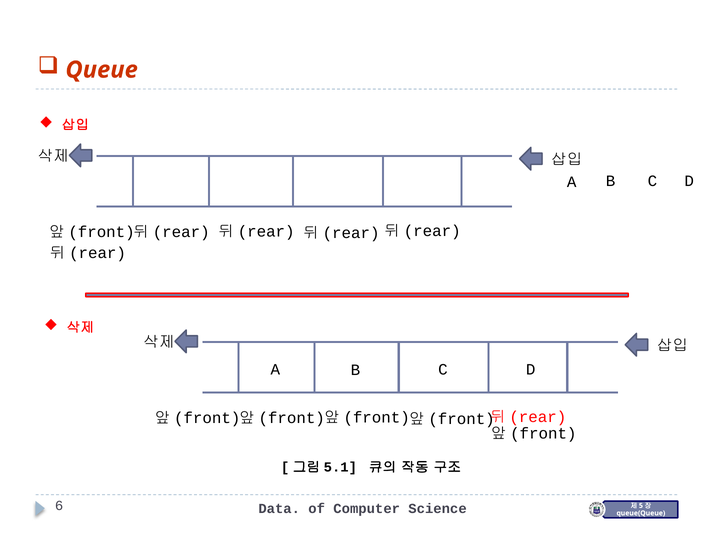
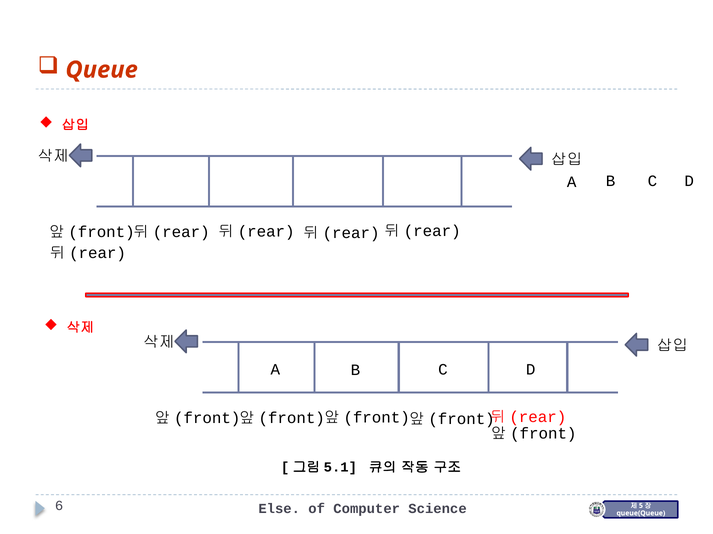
Data: Data -> Else (279, 509)
